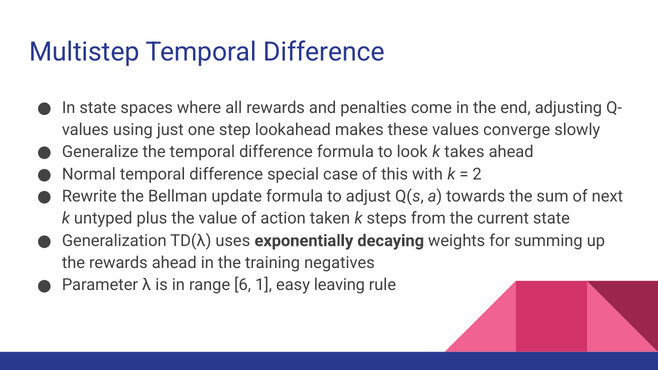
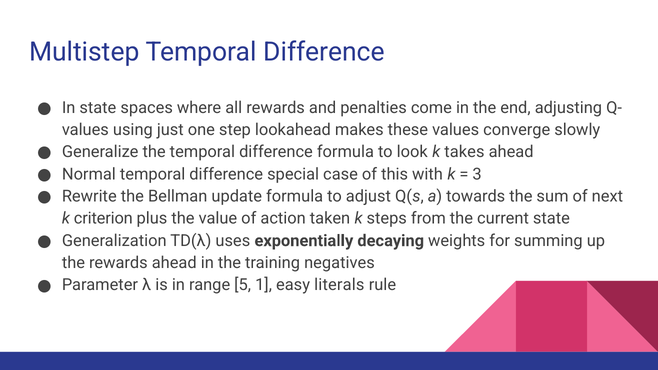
2: 2 -> 3 (477, 174)
untyped: untyped -> criterion (103, 219)
6: 6 -> 5 (243, 285)
leaving: leaving -> literals (339, 285)
